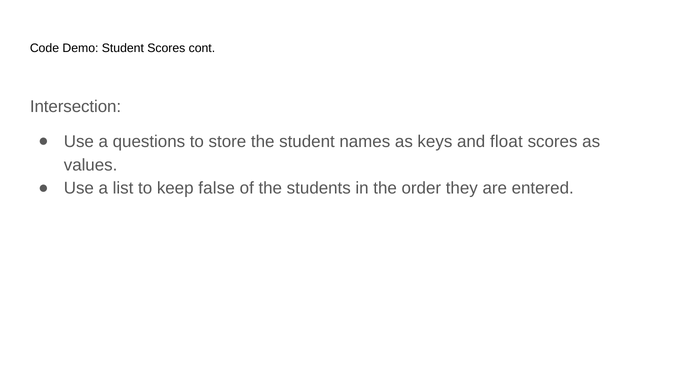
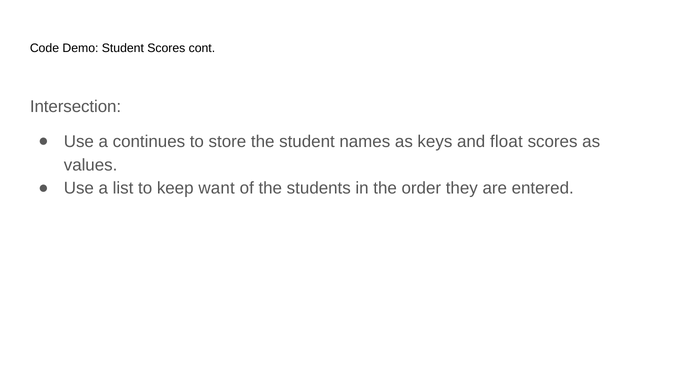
questions: questions -> continues (149, 141)
false: false -> want (217, 188)
